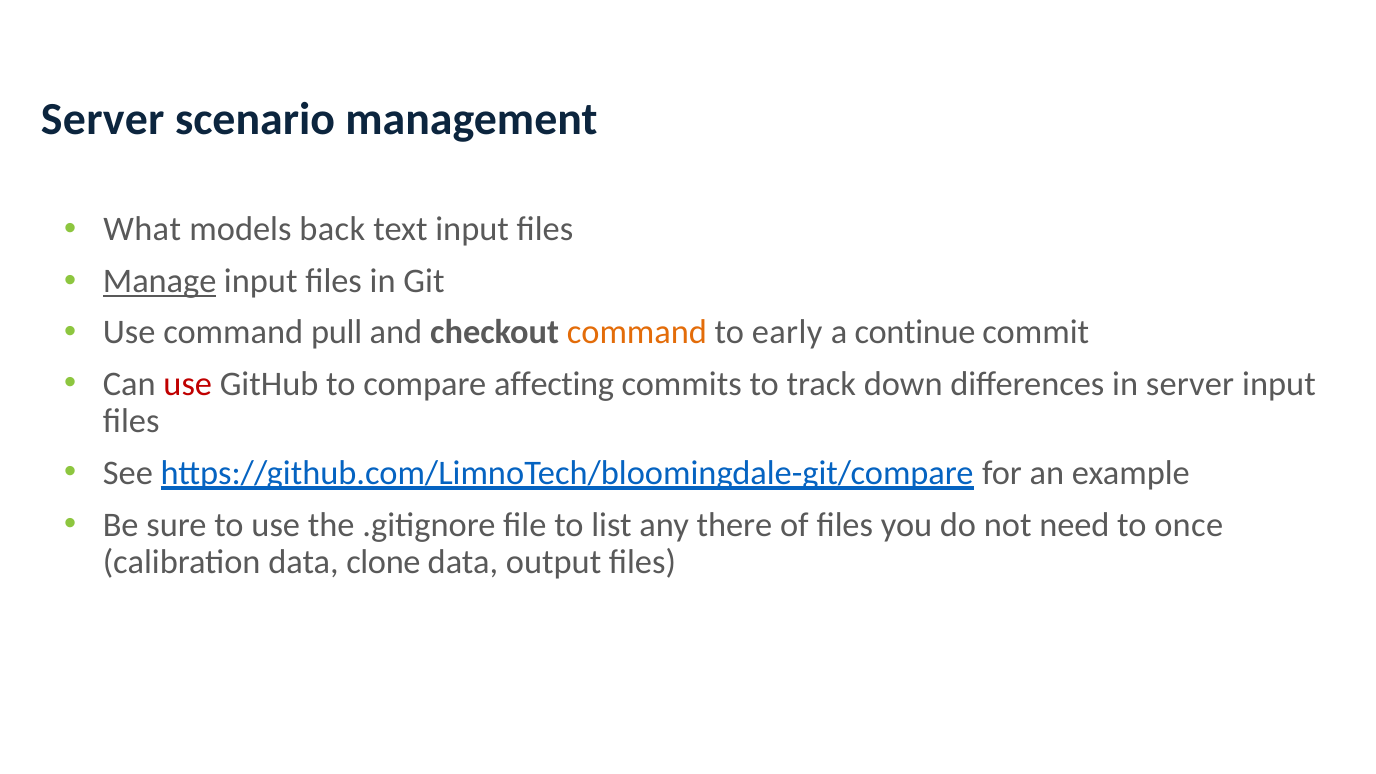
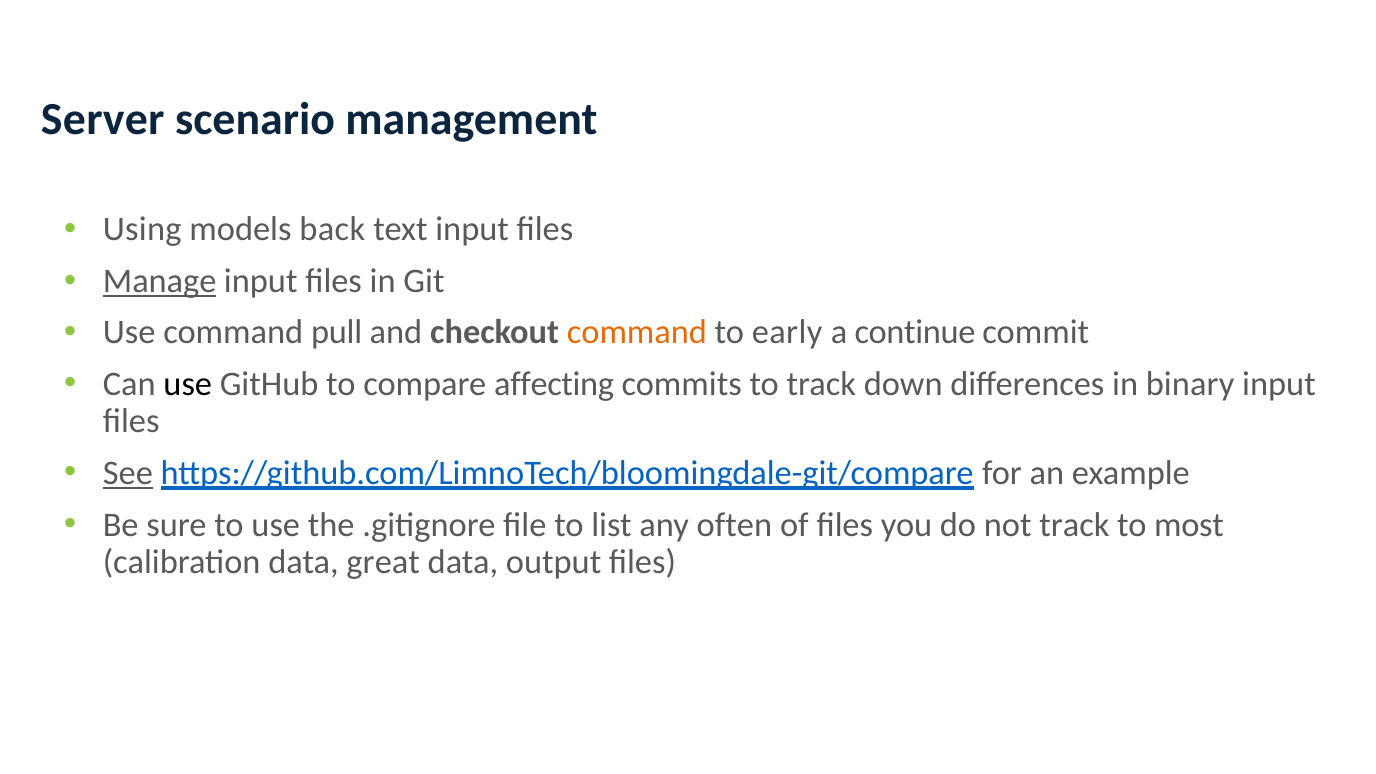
What: What -> Using (142, 230)
use colour: red -> black (188, 384)
in server: server -> binary (1190, 384)
See underline: none -> present (128, 473)
there: there -> often (734, 525)
not need: need -> track (1074, 525)
once: once -> most (1189, 525)
clone: clone -> great (383, 562)
